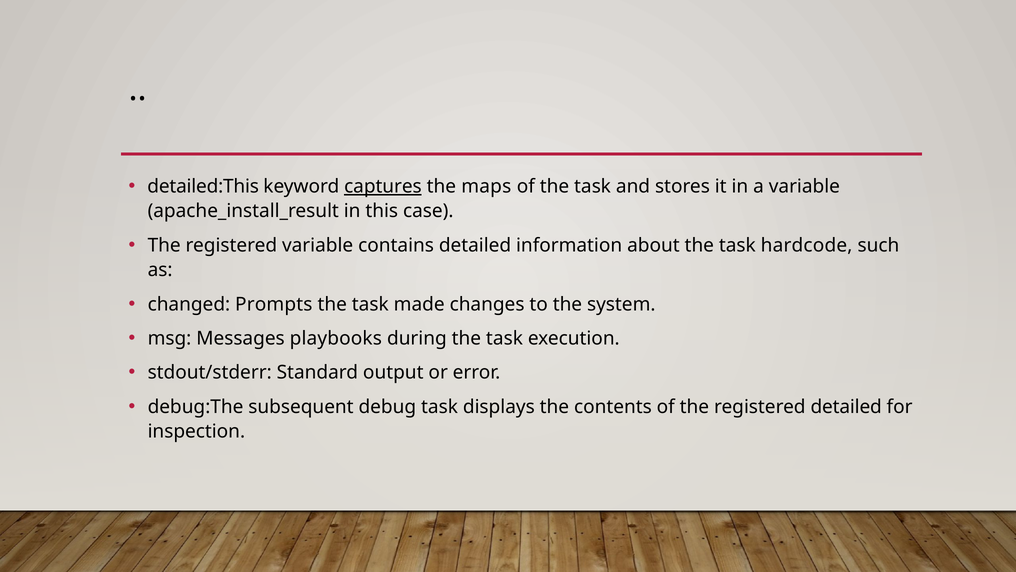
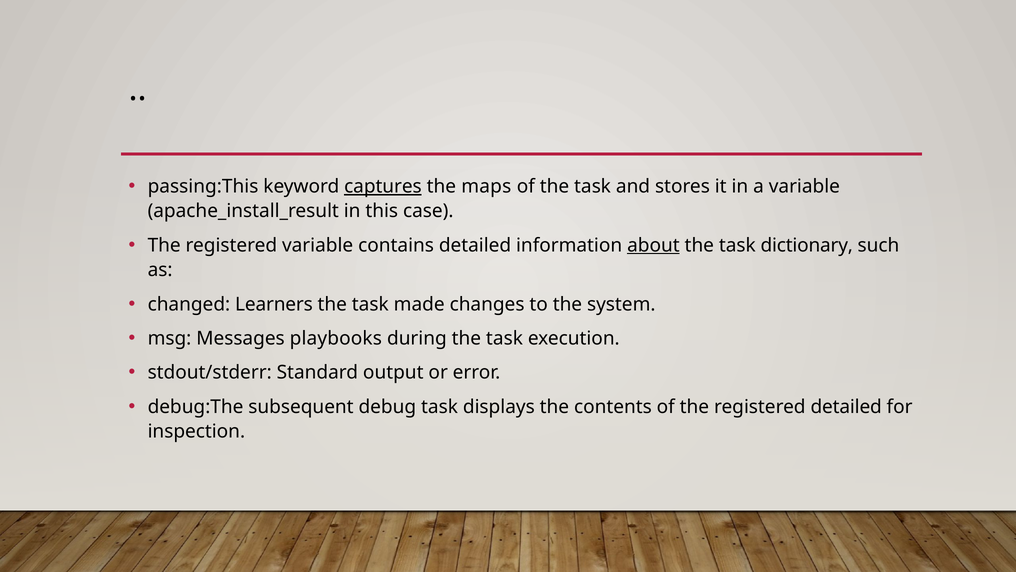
detailed:This: detailed:This -> passing:This (203, 186)
about underline: none -> present (653, 245)
hardcode: hardcode -> dictionary (807, 245)
Prompts: Prompts -> Learners (274, 304)
